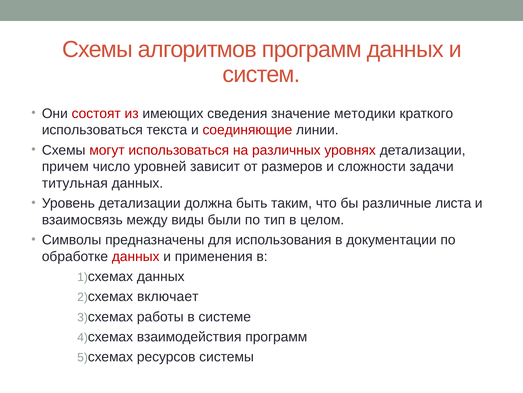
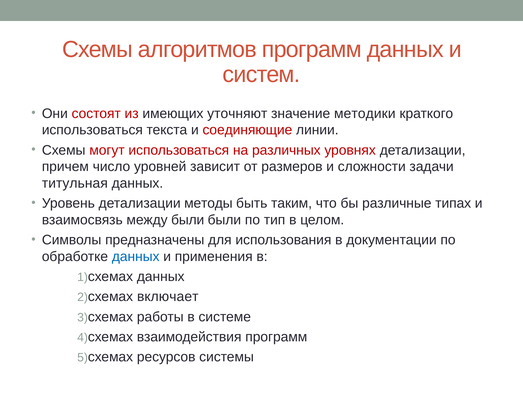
сведения: сведения -> уточняют (237, 113)
должна: должна -> методы (208, 203)
листа: листа -> типах (453, 203)
между виды: виды -> были (188, 220)
данных colour: red -> blue (136, 256)
